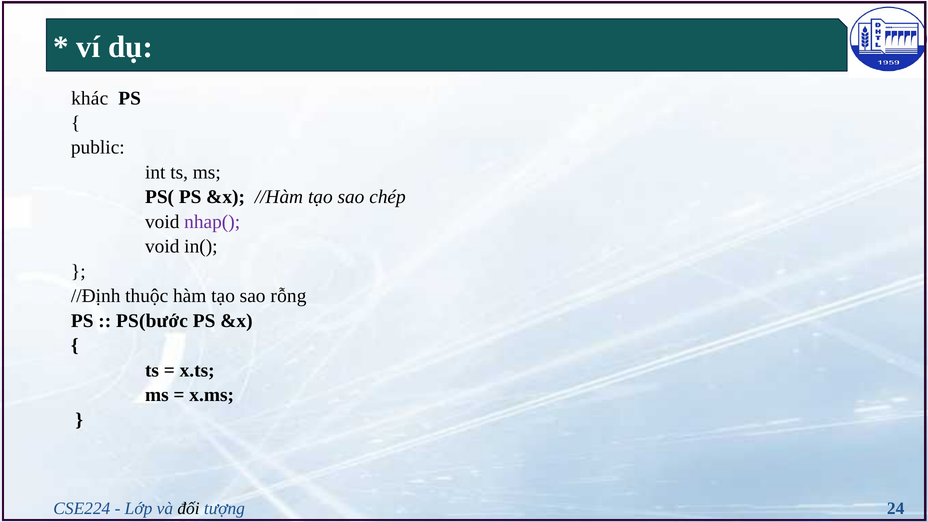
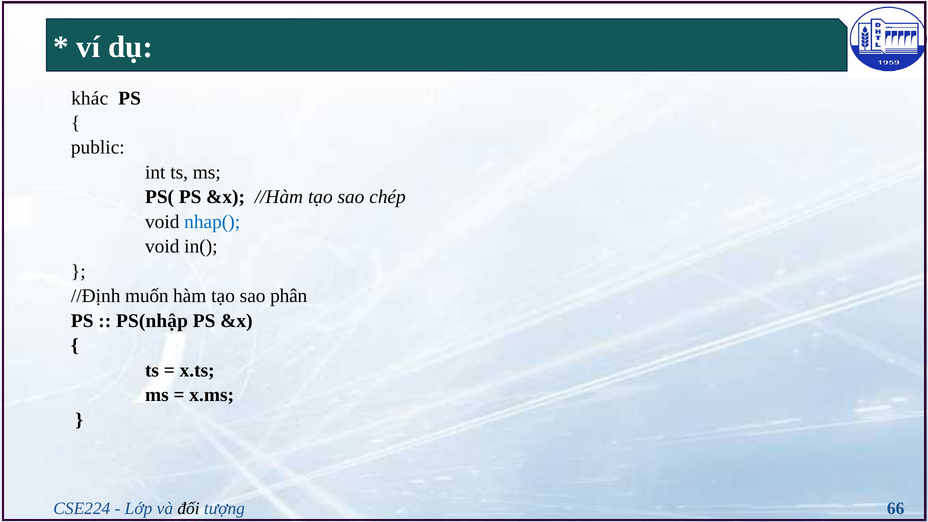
nhap( colour: purple -> blue (212, 222)
thuộc: thuộc -> muốn (147, 296)
rỗng: rỗng -> phân (289, 296)
PS(bước: PS(bước -> PS(nhập (152, 321)
24: 24 -> 66 (896, 508)
